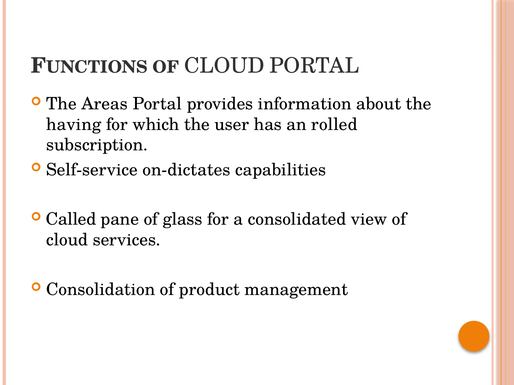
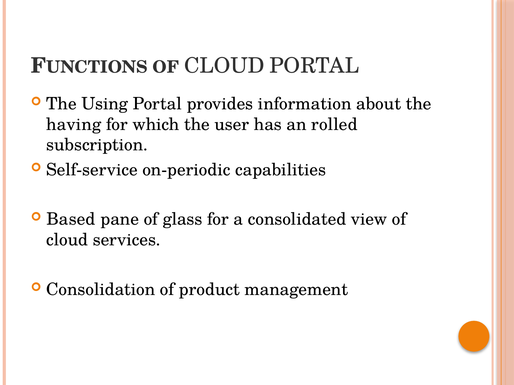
Areas: Areas -> Using (105, 104)
on-dictates: on-dictates -> on-periodic (186, 170)
Called: Called -> Based (71, 220)
